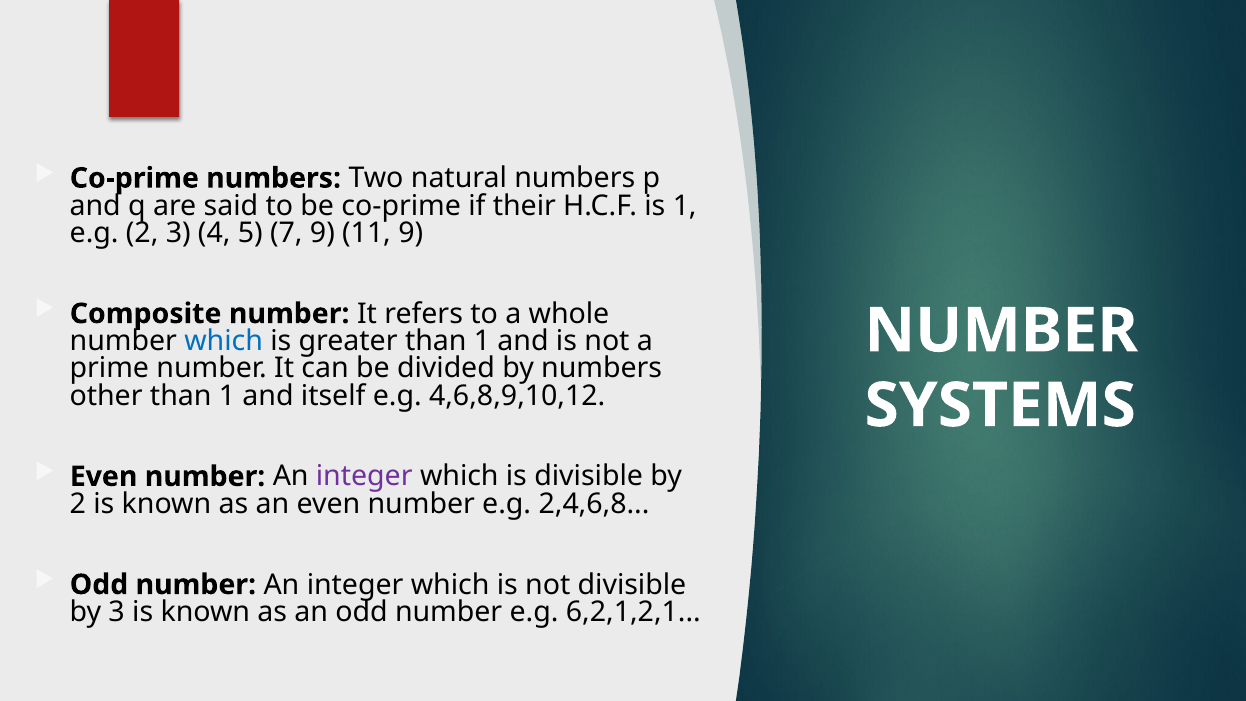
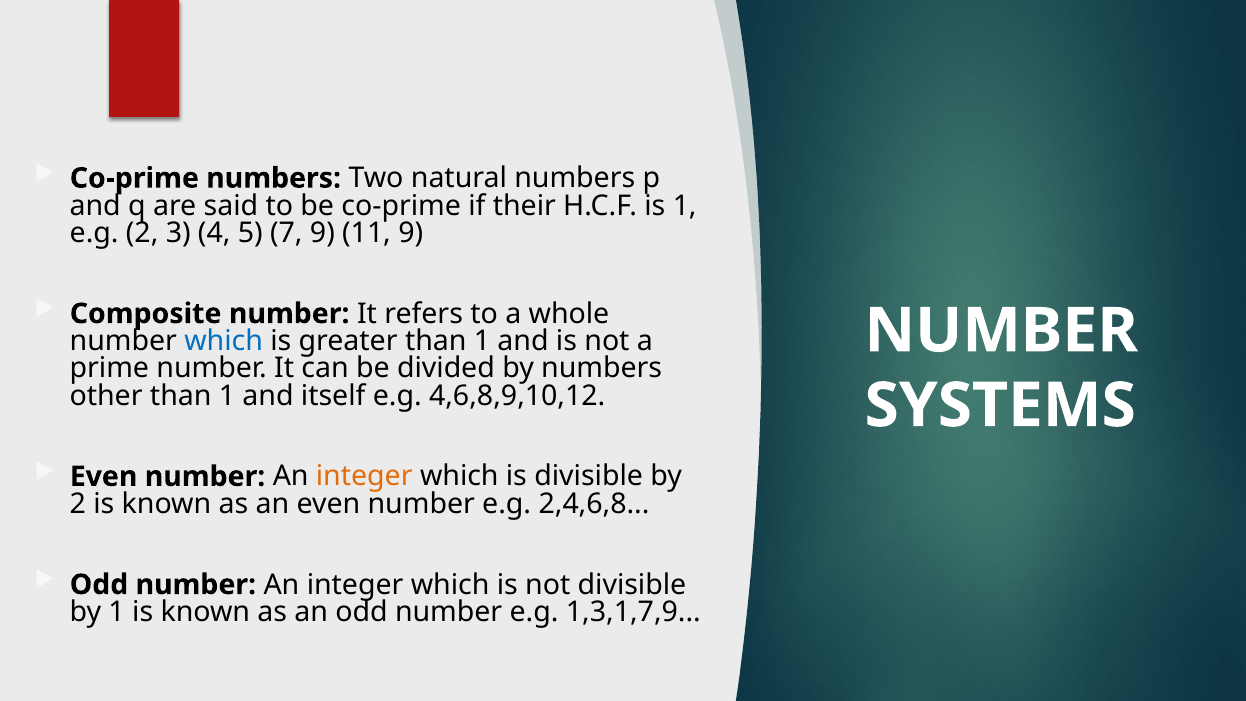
integer colour: purple -> orange (364, 476)
by 3: 3 -> 1 (117, 612)
6,2,1,2,1: 6,2,1,2,1 -> 1,3,1,7,9 (633, 612)
